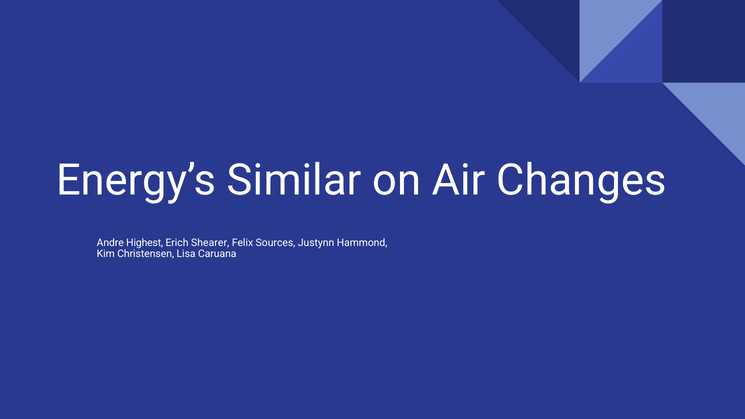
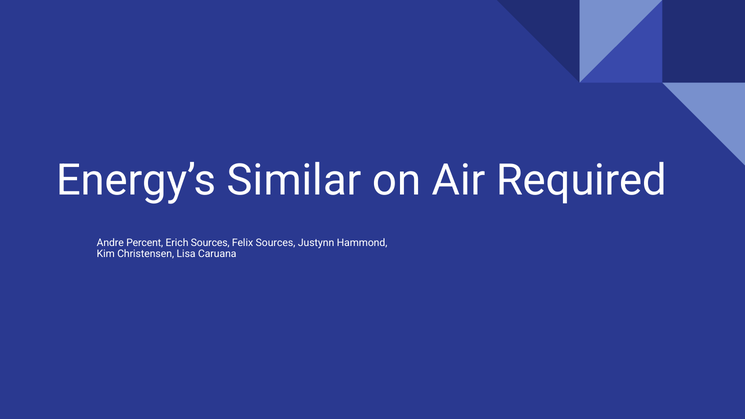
Changes: Changes -> Required (582, 181)
Highest: Highest -> Percent (145, 243)
Erich Shearer: Shearer -> Sources (210, 243)
